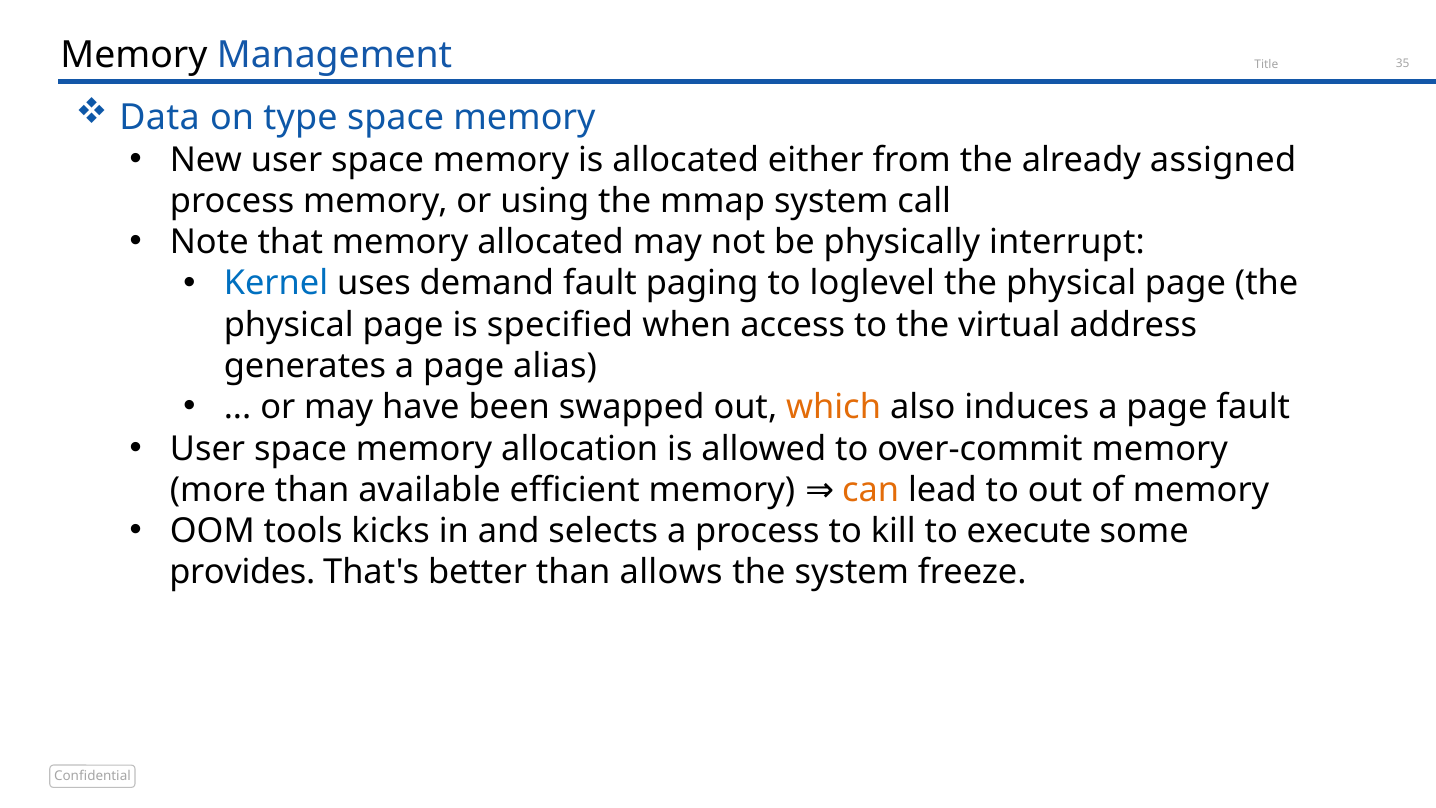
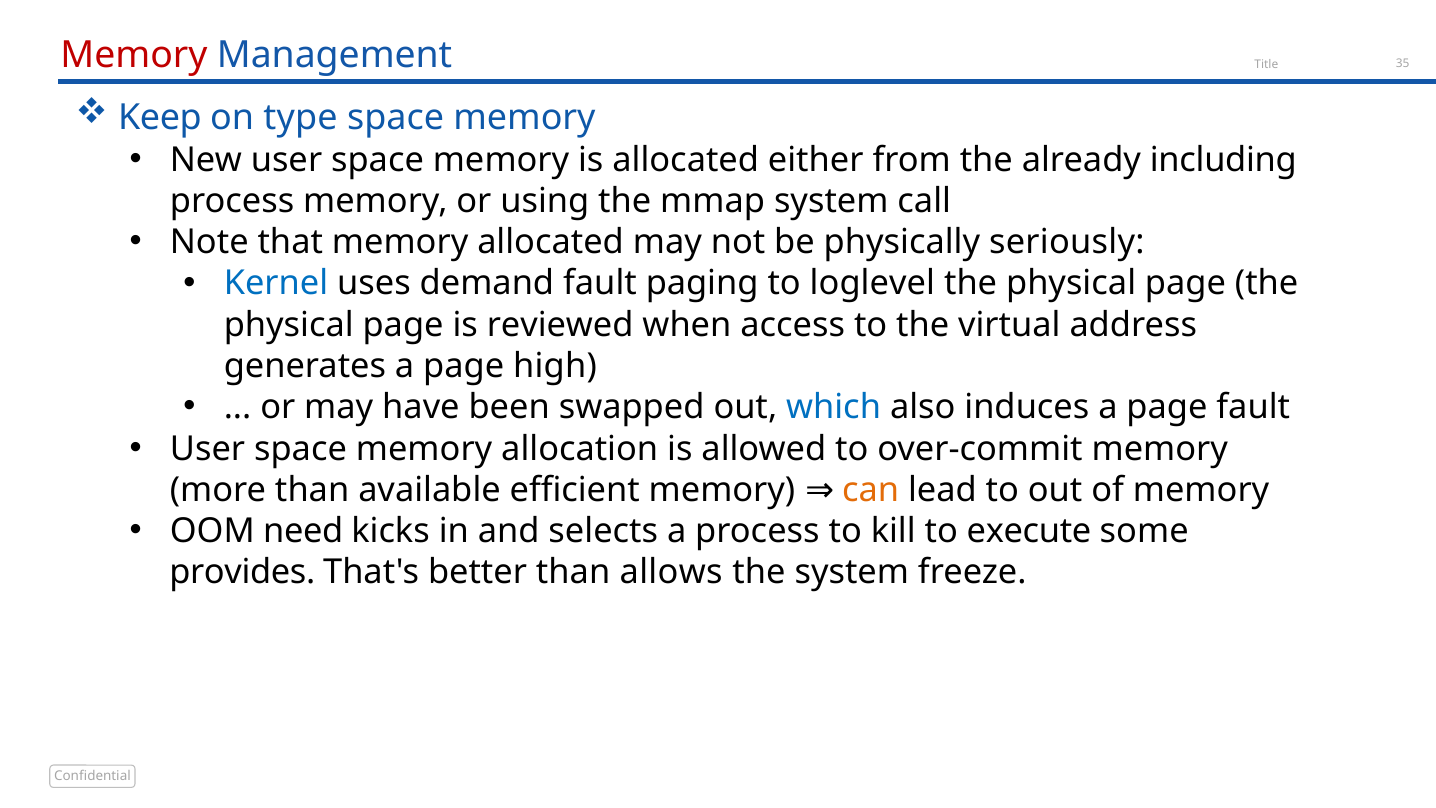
Memory colour: black -> red (134, 55)
Data: Data -> Keep (160, 118)
assigned: assigned -> including (1223, 160)
interrupt: interrupt -> seriously (1067, 242)
specified: specified -> reviewed (560, 325)
alias: alias -> high (555, 366)
which colour: orange -> blue (834, 407)
tools: tools -> need (303, 531)
